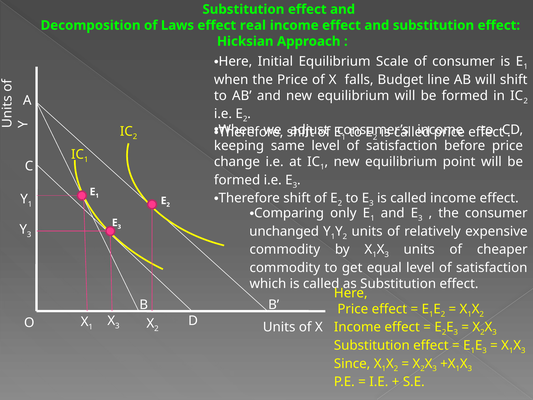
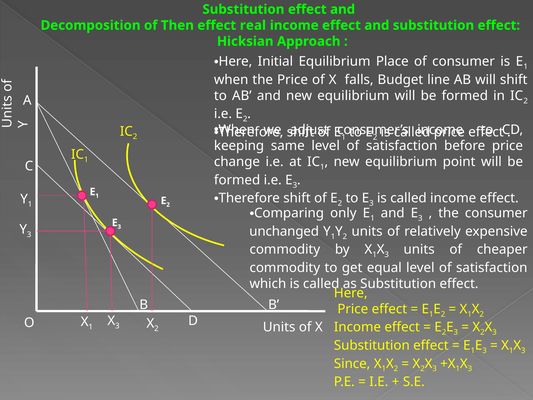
Laws: Laws -> Then (177, 25)
Scale: Scale -> Place (392, 61)
